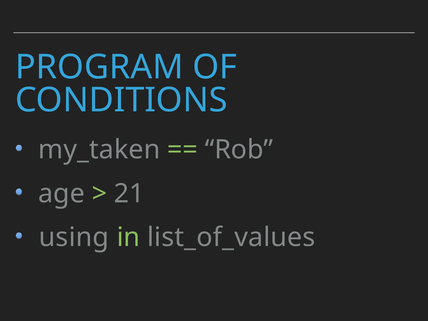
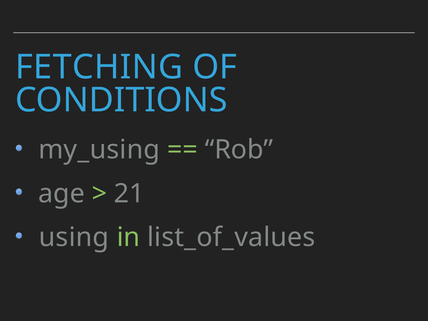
PROGRAM: PROGRAM -> FETCHING (99, 67)
my_taken: my_taken -> my_using (99, 150)
